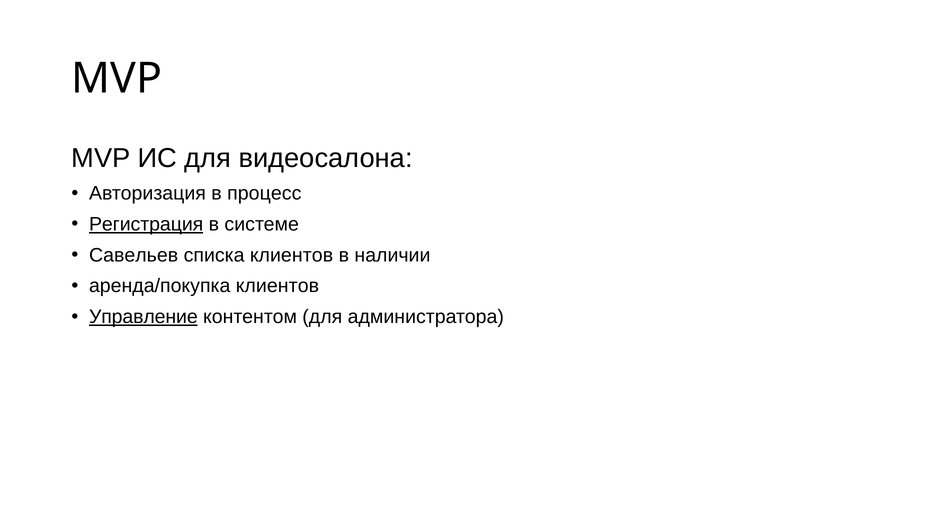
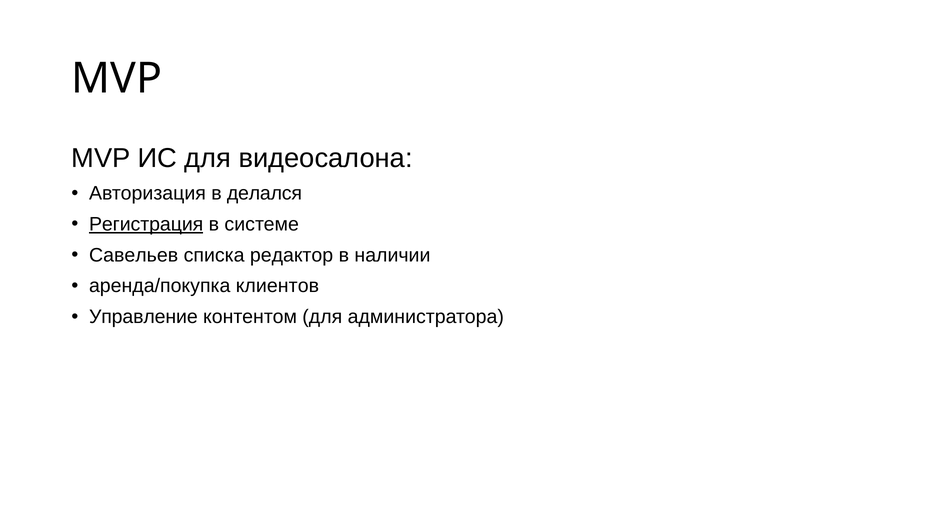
процесс: процесс -> делался (264, 194)
списка клиентов: клиентов -> редактор (292, 255)
Управление underline: present -> none (143, 317)
